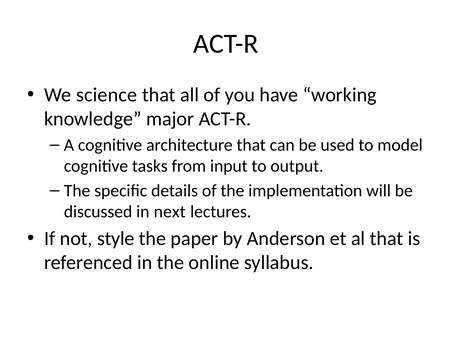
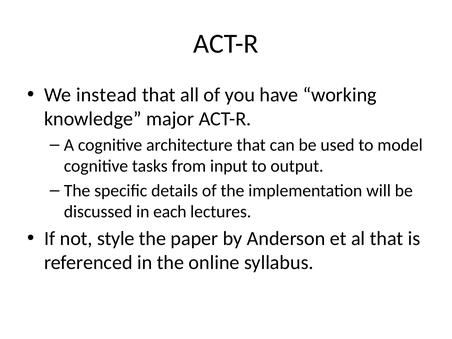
science: science -> instead (107, 95)
next: next -> each (170, 212)
